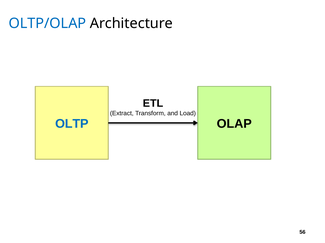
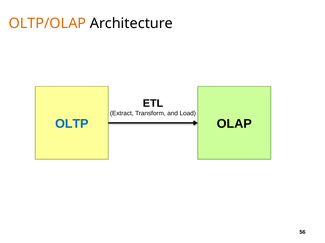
OLTP/OLAP colour: blue -> orange (47, 23)
